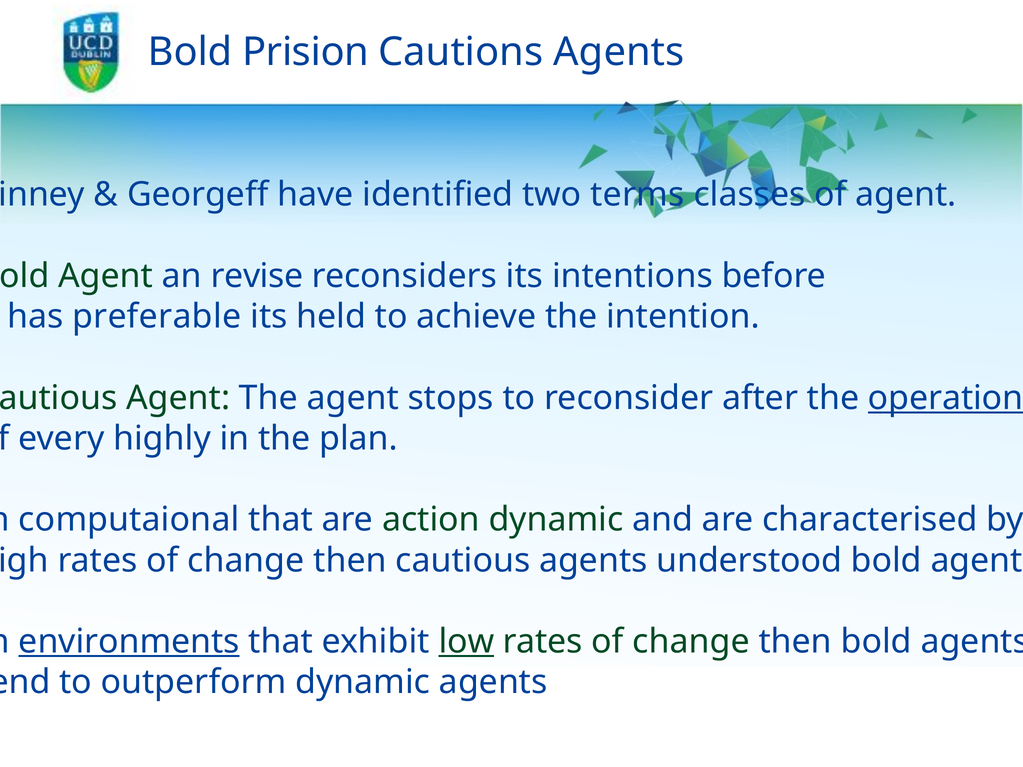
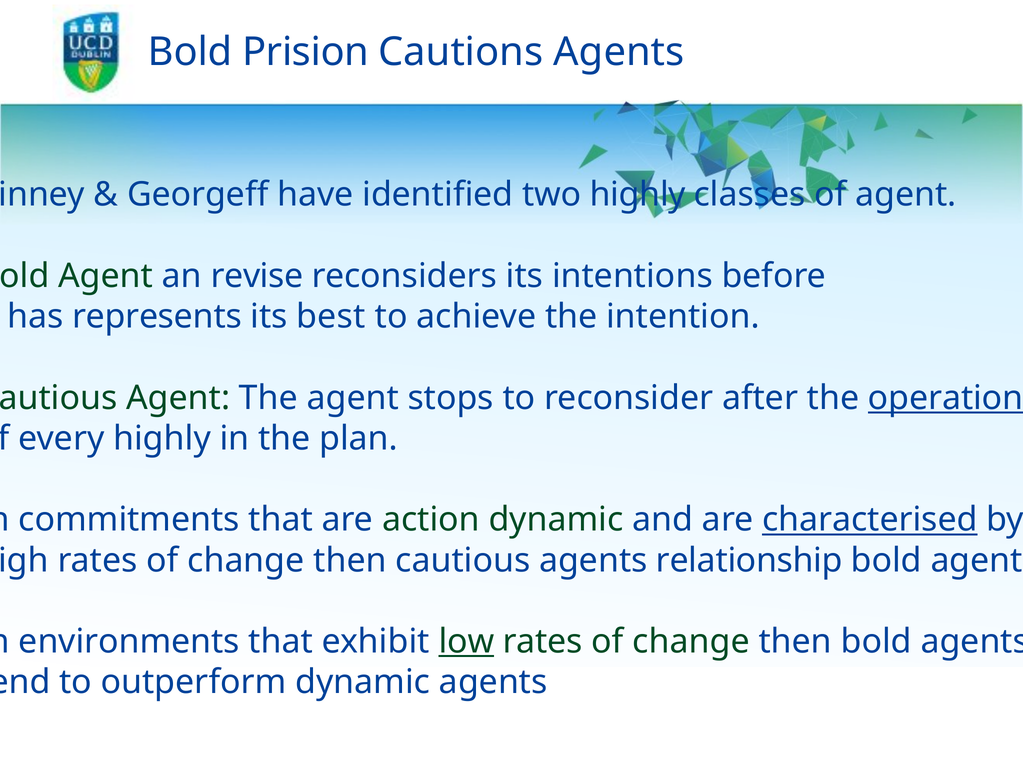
two terms: terms -> highly (638, 195)
preferable: preferable -> represents (157, 317)
held: held -> best (331, 317)
computaional: computaional -> commitments (129, 520)
characterised underline: none -> present (870, 520)
understood: understood -> relationship (749, 561)
environments underline: present -> none (129, 642)
